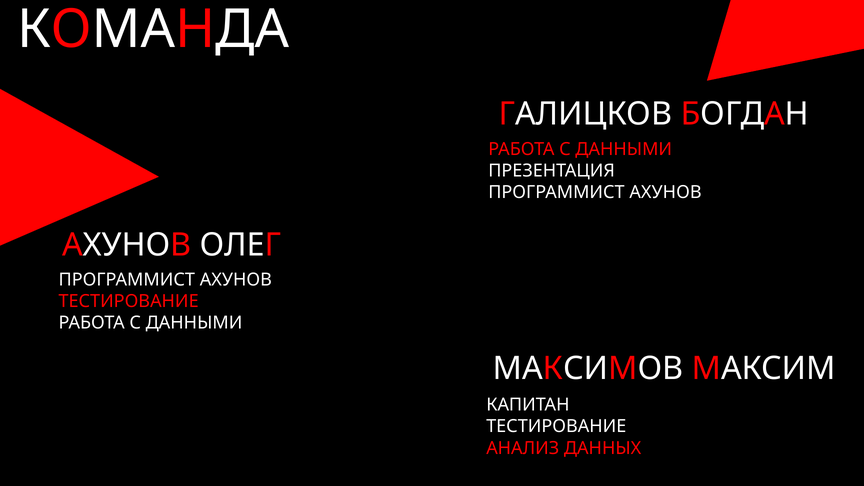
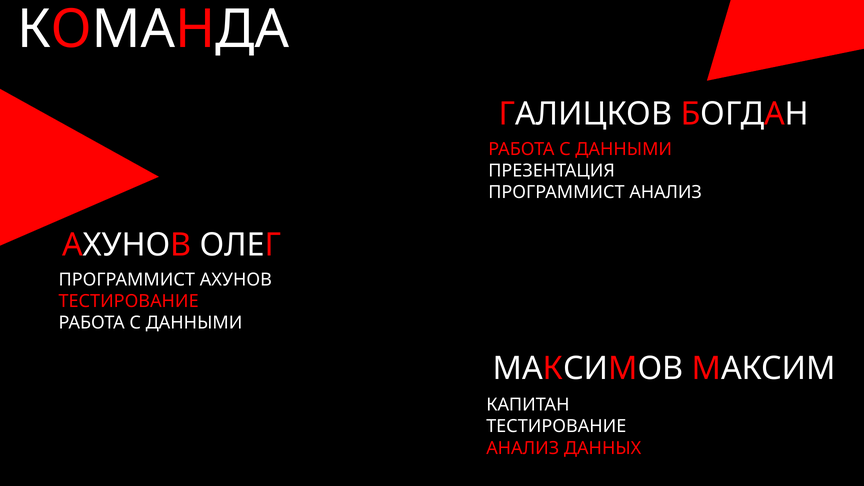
АХУНОВ: АХУНОВ -> АНАЛИЗ (666, 192)
